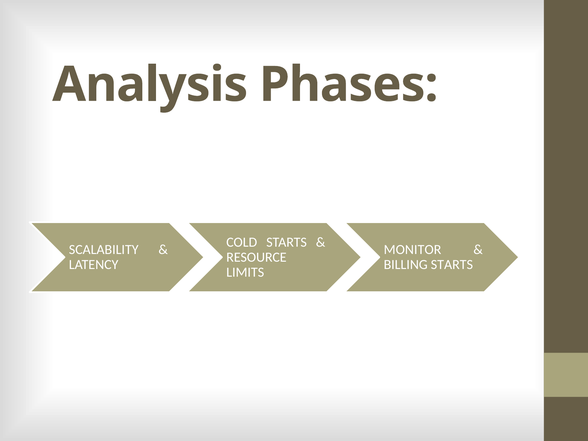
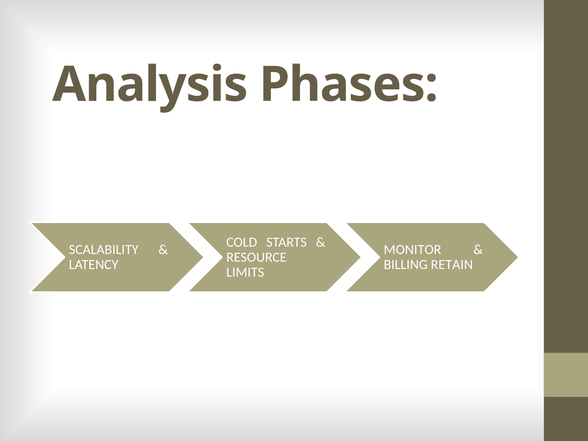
BILLING STARTS: STARTS -> RETAIN (452, 265)
